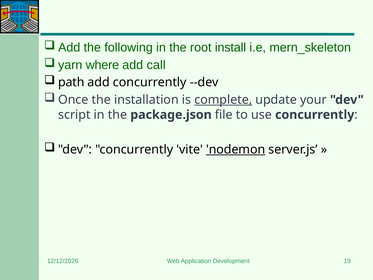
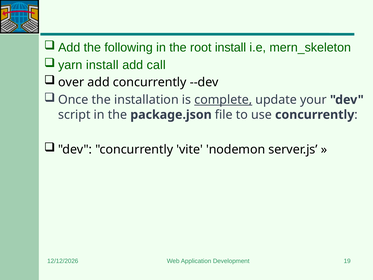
where: where -> install (102, 65)
path: path -> over (71, 82)
nodemon underline: present -> none (236, 149)
